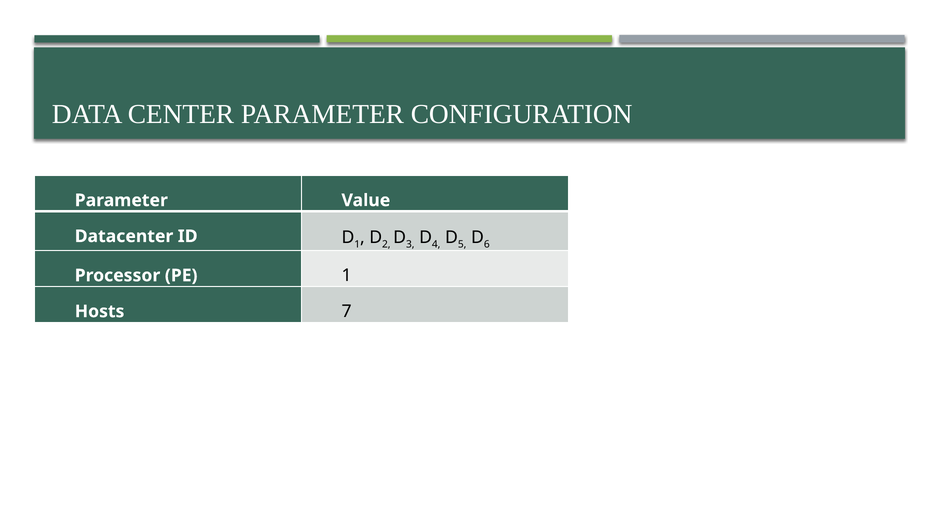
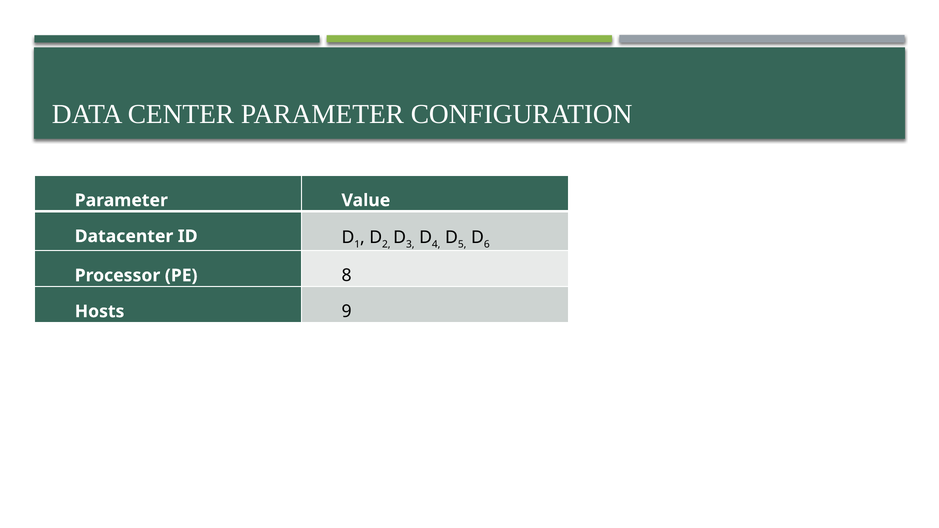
1: 1 -> 8 (347, 276)
7: 7 -> 9 (347, 312)
